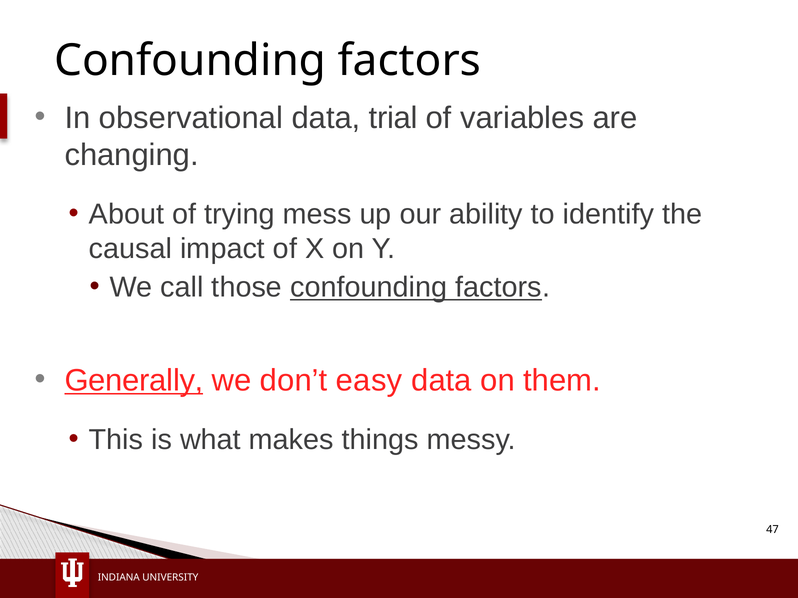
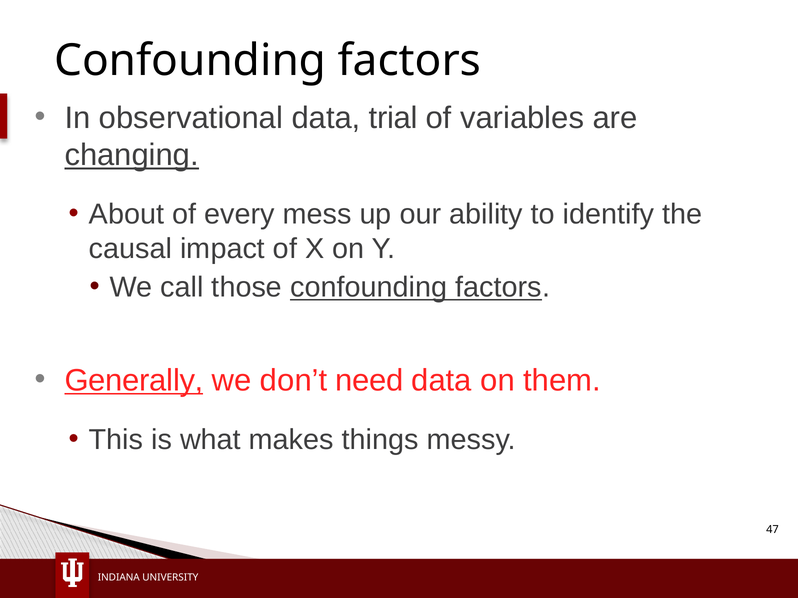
changing underline: none -> present (132, 155)
trying: trying -> every (239, 214)
easy: easy -> need (369, 381)
